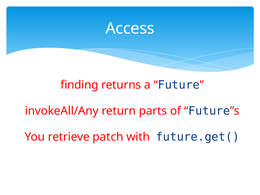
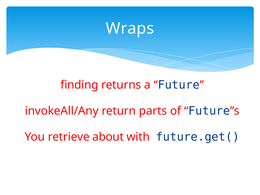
Access: Access -> Wraps (130, 29)
patch: patch -> about (108, 137)
